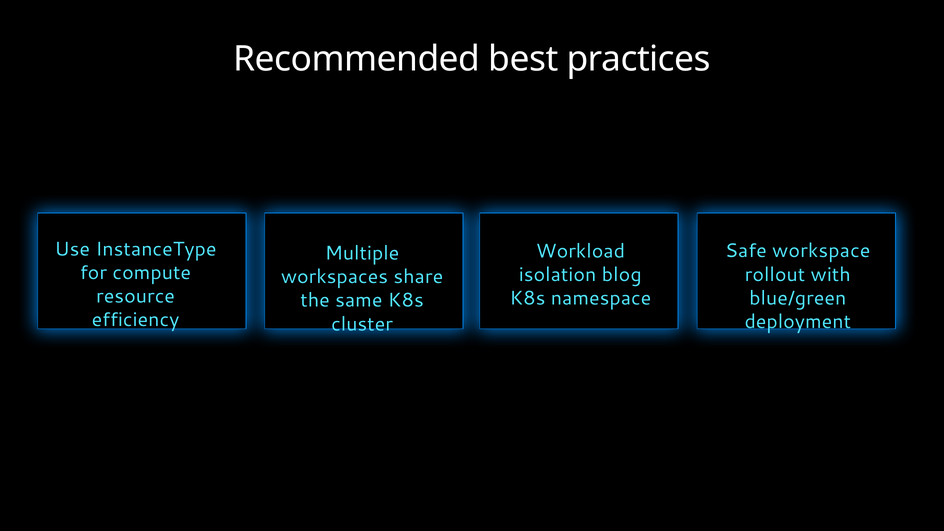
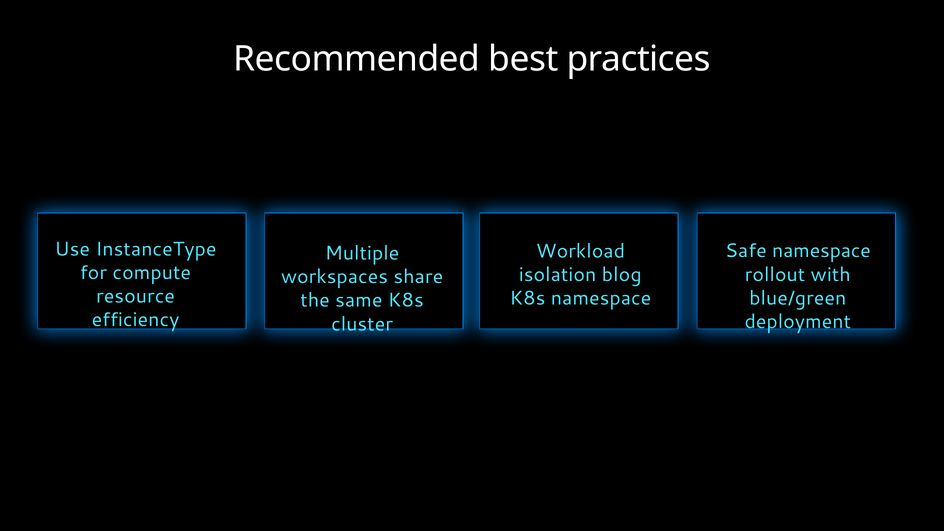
Safe workspace: workspace -> namespace (821, 251)
